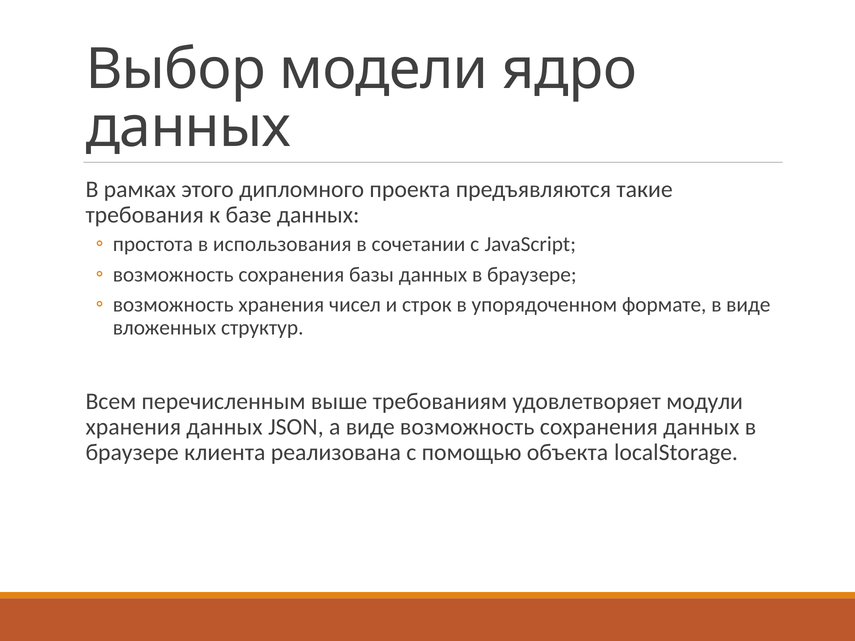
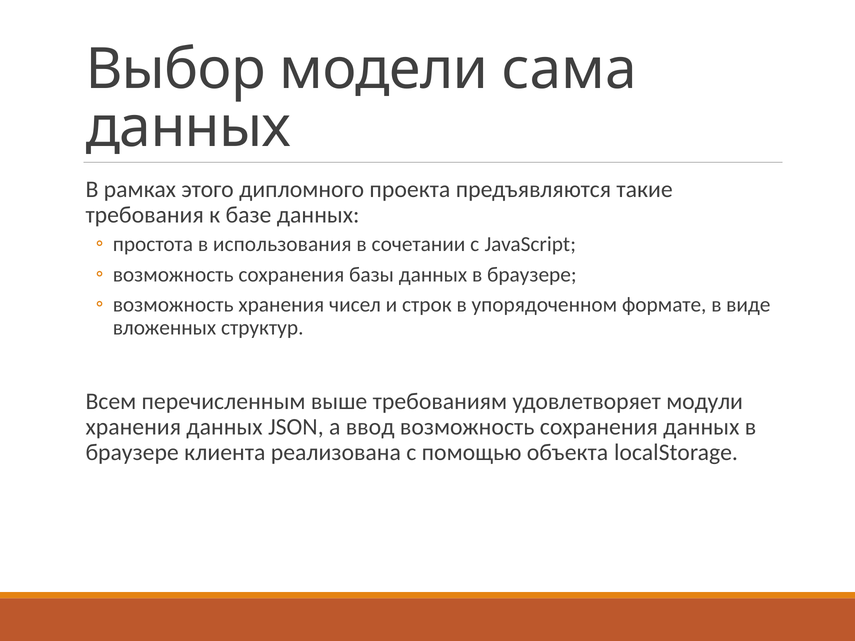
ядро: ядро -> сама (569, 70)
а виде: виде -> ввод (370, 427)
